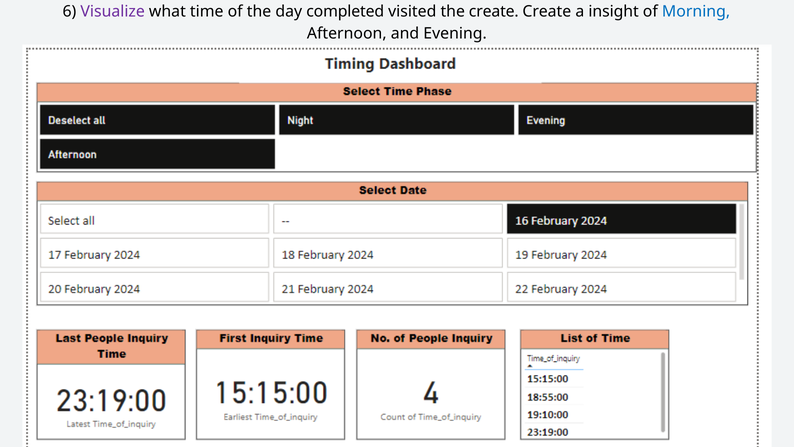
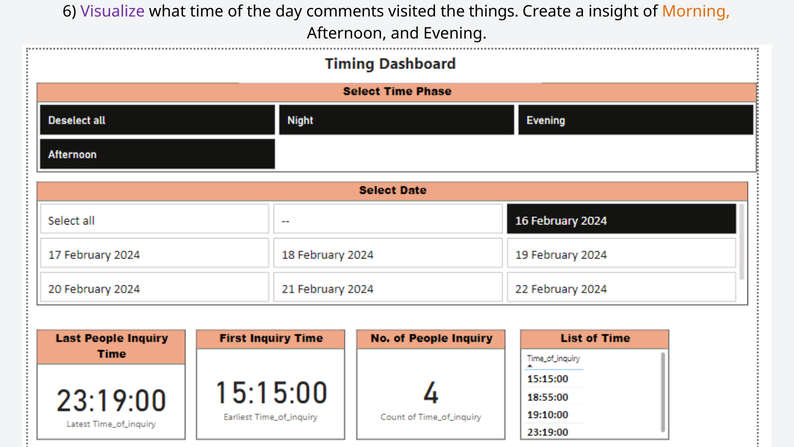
completed: completed -> comments (345, 11)
the create: create -> things (494, 11)
Morning colour: blue -> orange (696, 11)
